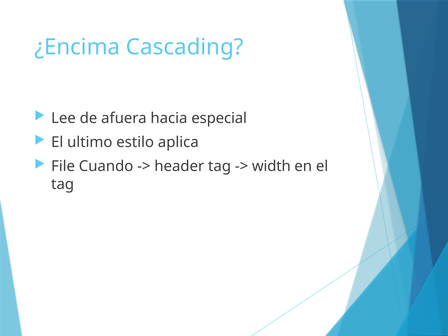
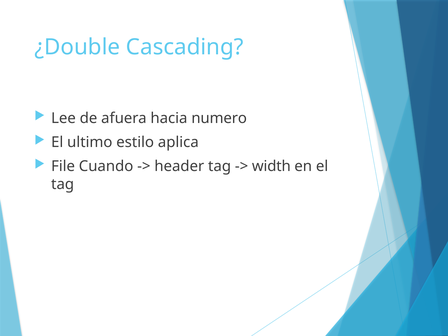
¿Encima: ¿Encima -> ¿Double (77, 47)
especial: especial -> numero (219, 118)
